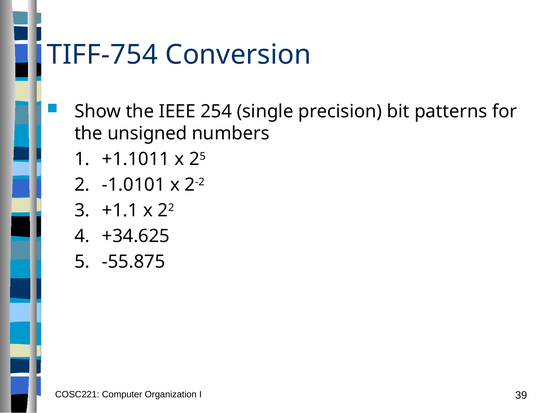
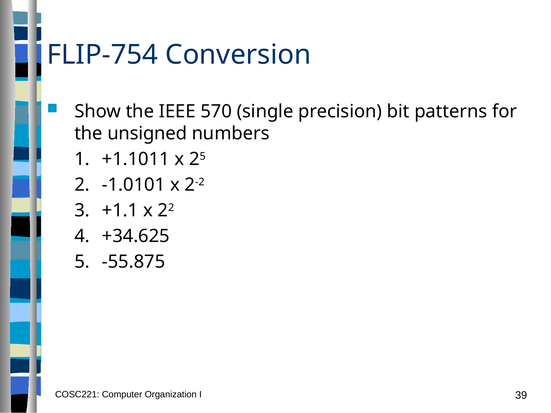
TIFF-754: TIFF-754 -> FLIP-754 (102, 55)
254: 254 -> 570 (216, 111)
